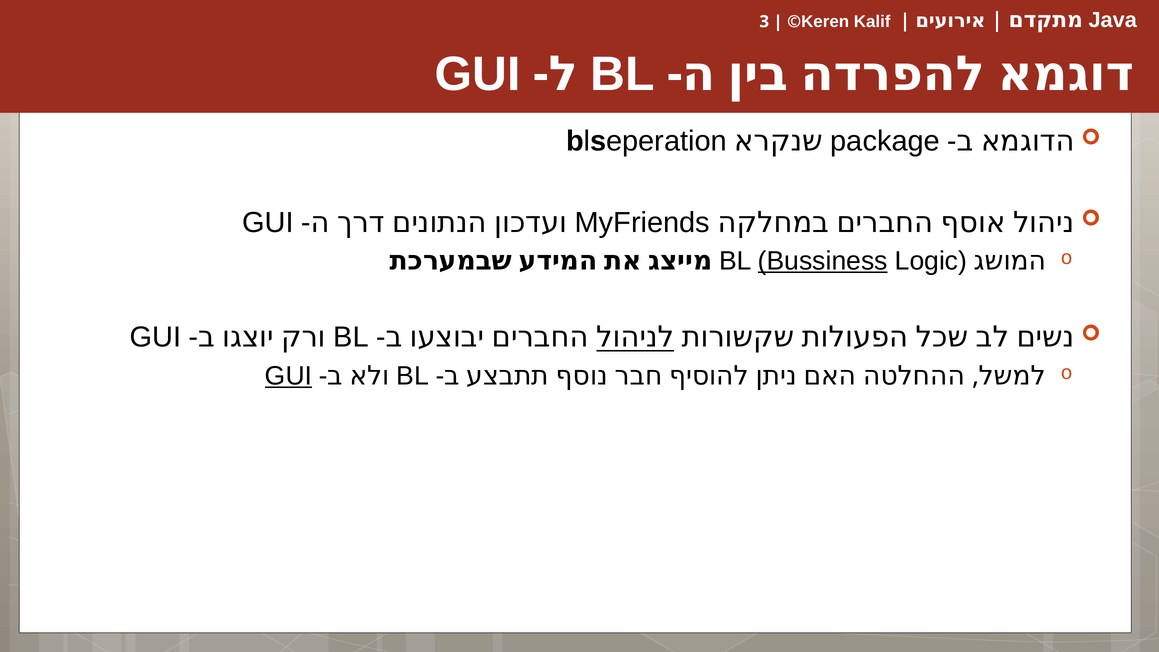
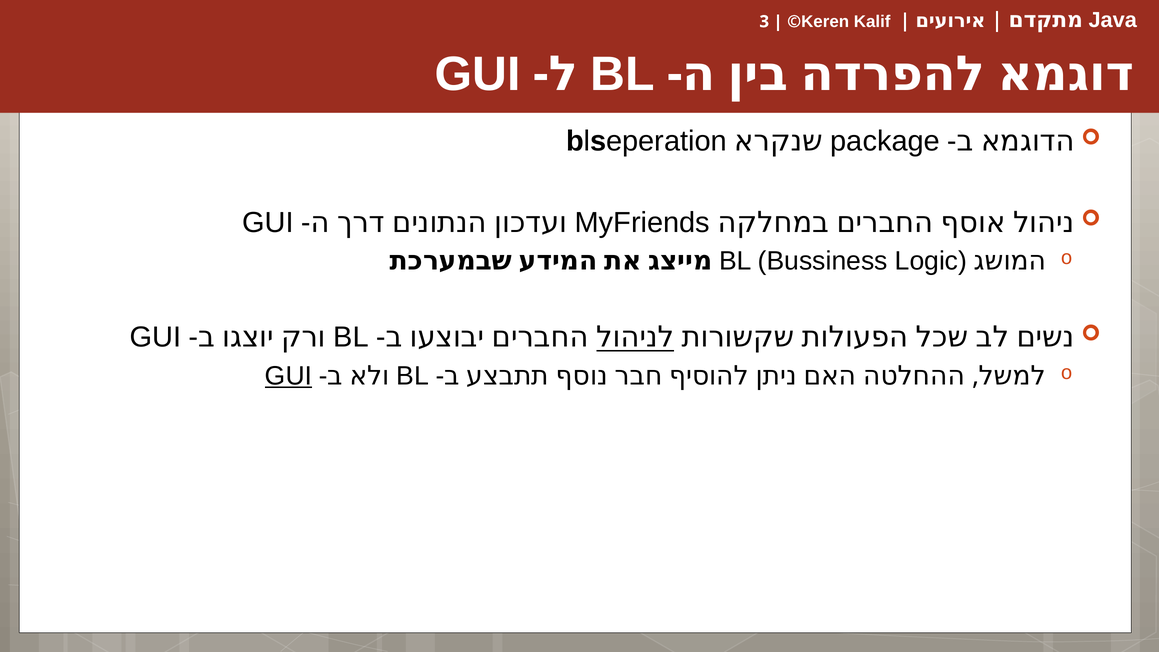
Bussiness underline: present -> none (823, 261)
